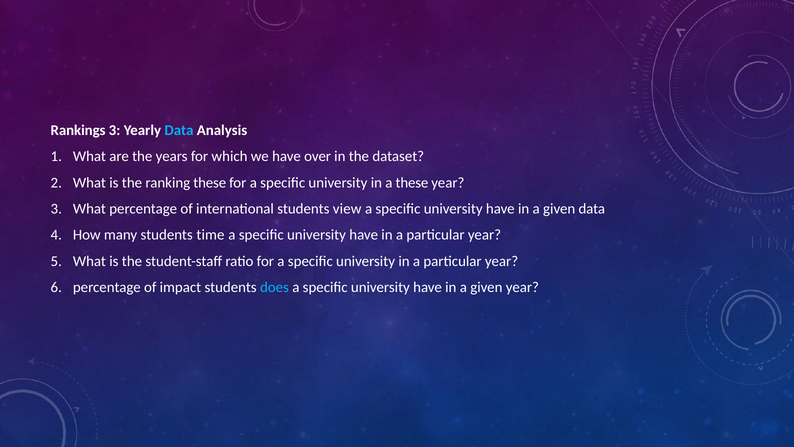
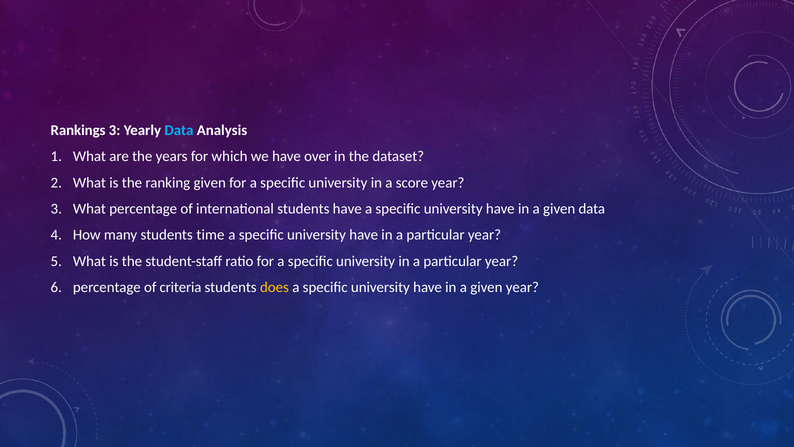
ranking these: these -> given (210, 182)
a these: these -> score (412, 182)
students view: view -> have (347, 209)
impact: impact -> criteria (180, 287)
does colour: light blue -> yellow (274, 287)
